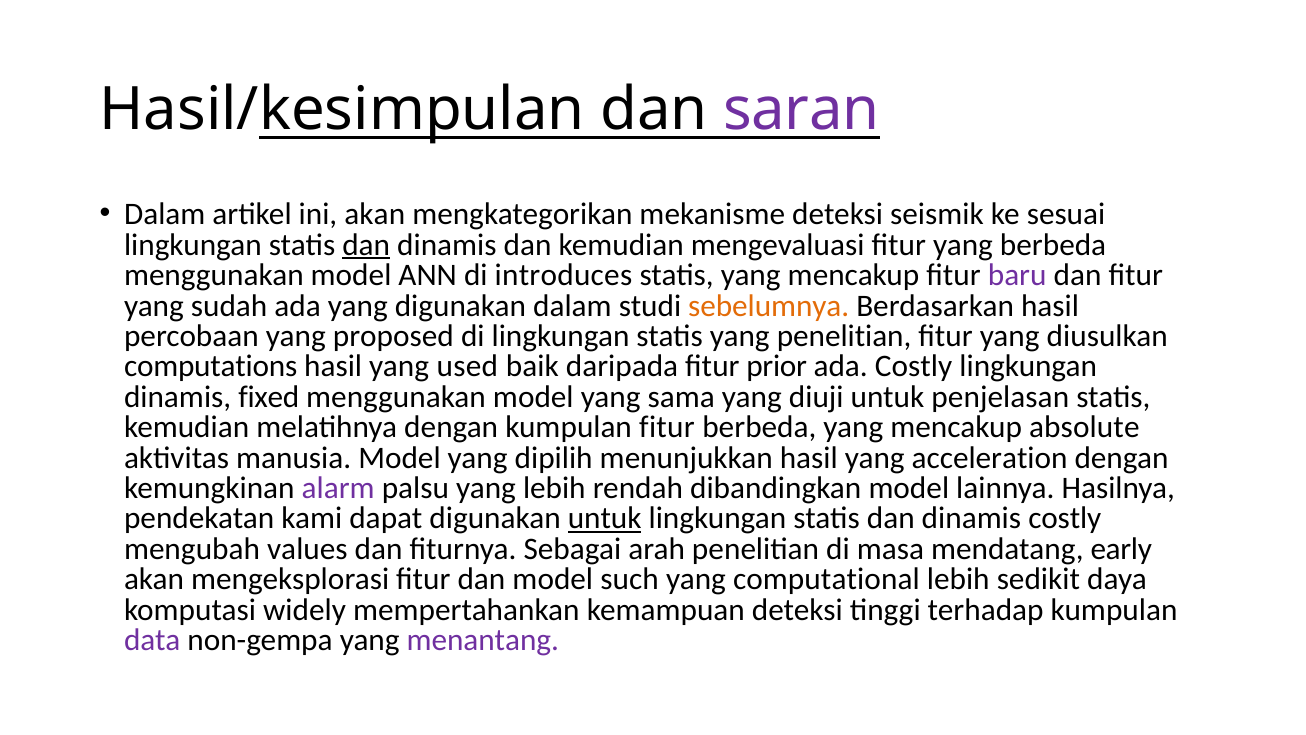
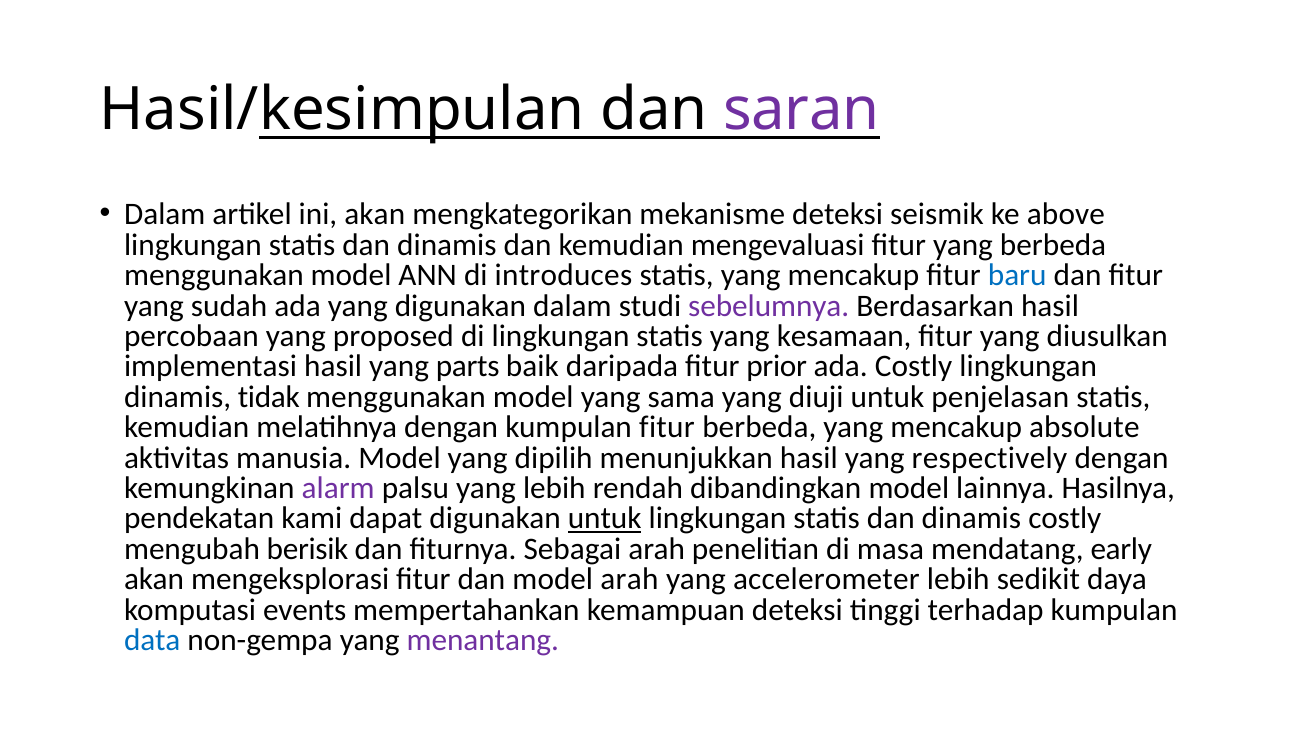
sesuai: sesuai -> above (1066, 214)
dan underline: present -> none (366, 245)
baru colour: purple -> blue (1017, 275)
sebelumnya colour: orange -> purple (769, 306)
yang penelitian: penelitian -> kesamaan (844, 336)
computations: computations -> implementasi (211, 366)
used: used -> parts (468, 366)
fixed: fixed -> tidak (269, 397)
acceleration: acceleration -> respectively (989, 458)
values: values -> berisik (308, 549)
model such: such -> arah (629, 579)
computational: computational -> accelerometer (826, 579)
widely: widely -> events (305, 609)
data colour: purple -> blue (152, 640)
